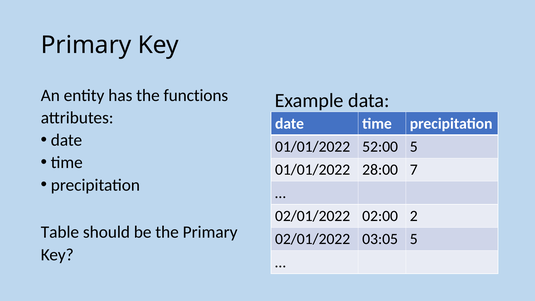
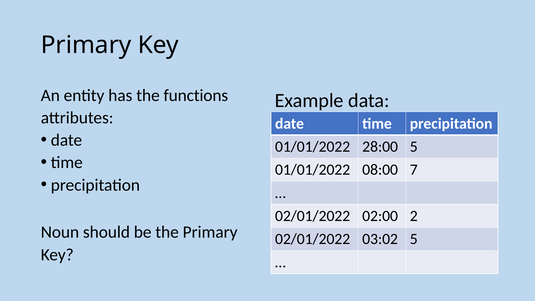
52:00: 52:00 -> 28:00 (380, 147)
28:00: 28:00 -> 08:00 (380, 170)
Table: Table -> Noun (60, 232)
03:05: 03:05 -> 03:02 (380, 239)
